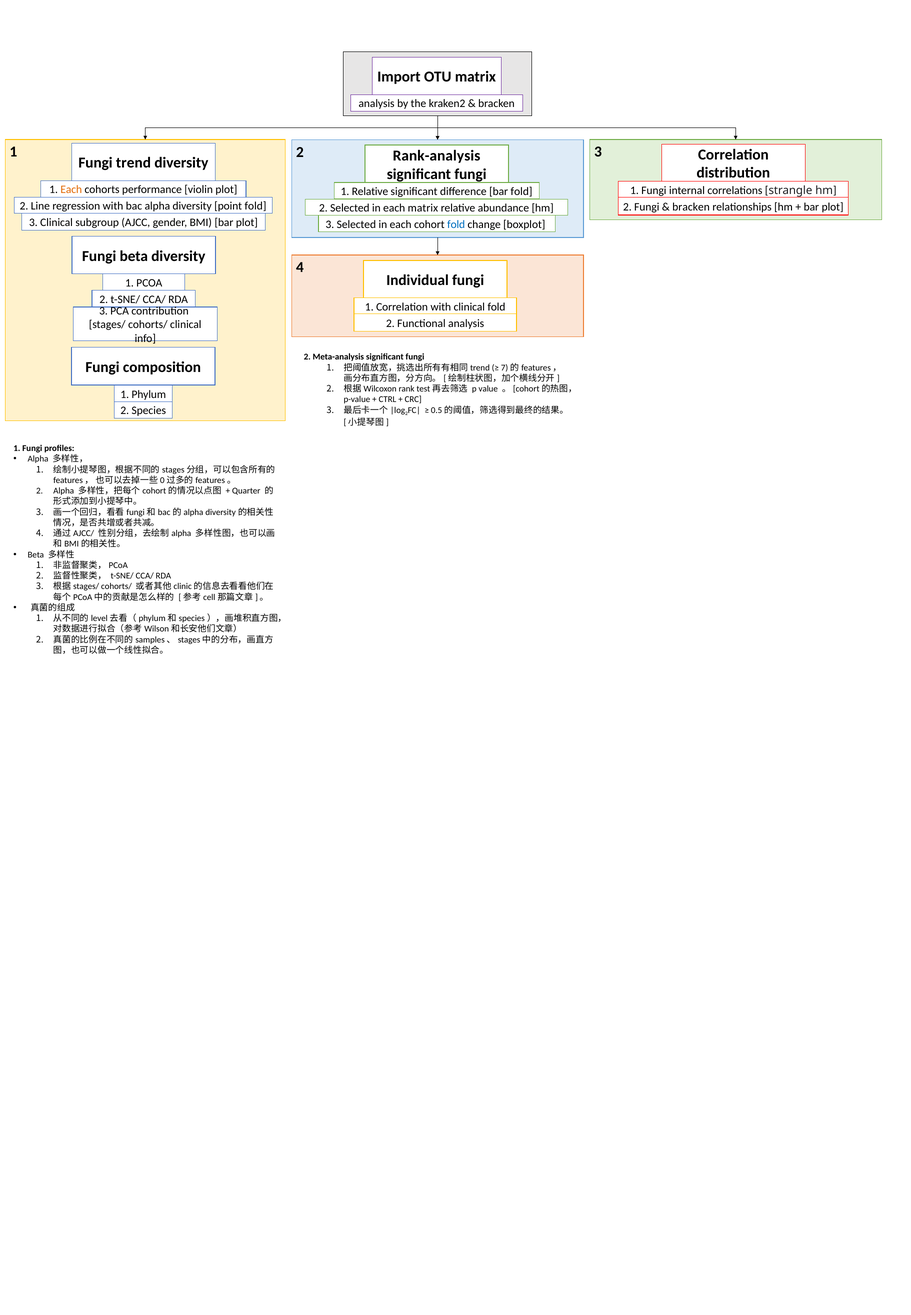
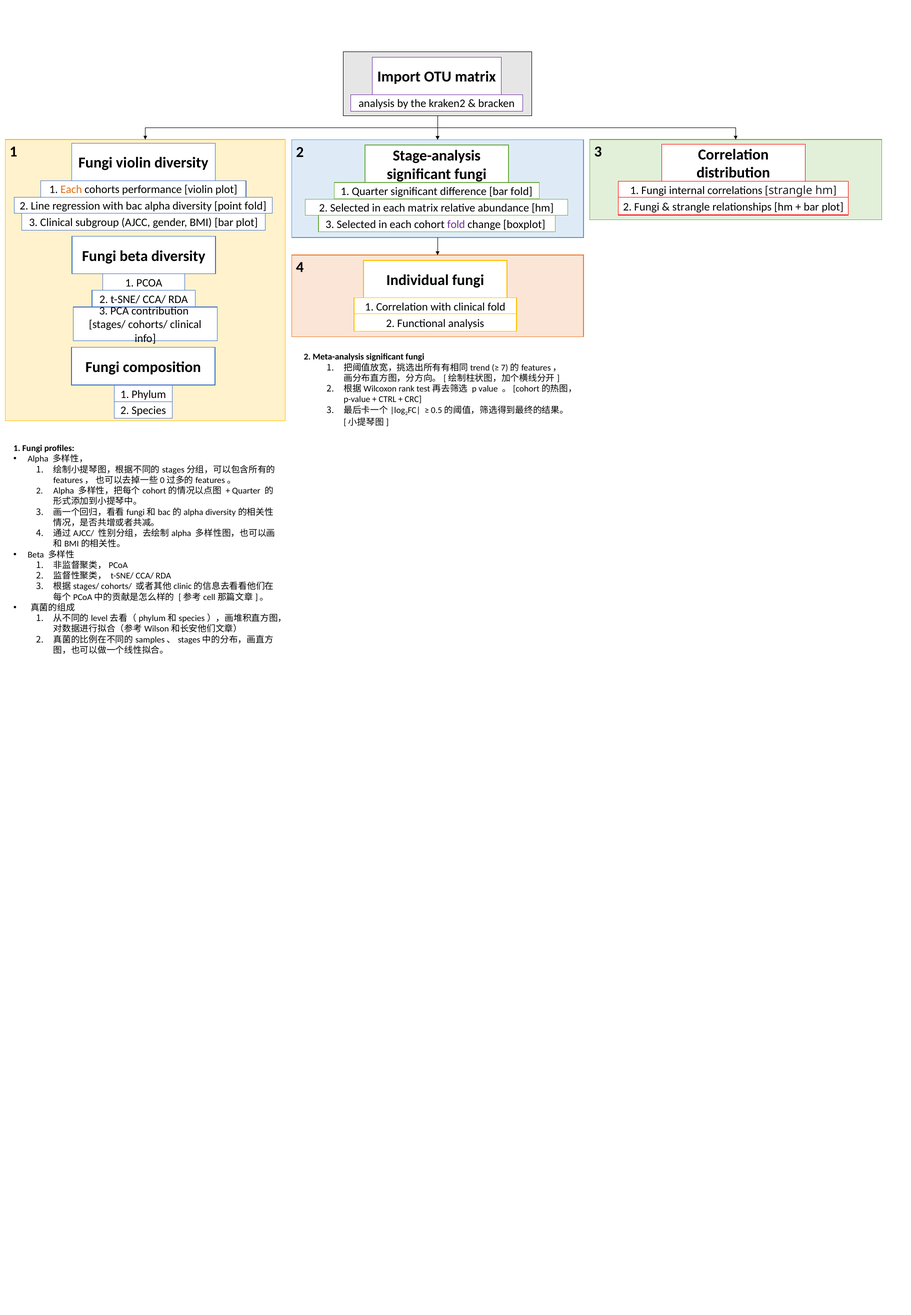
Rank-analysis: Rank-analysis -> Stage-analysis (437, 156)
Fungi trend: trend -> violin (133, 163)
1 Relative: Relative -> Quarter (370, 192)
bracken: bracken -> strangle (691, 207)
fold colour: blue -> purple (456, 224)
